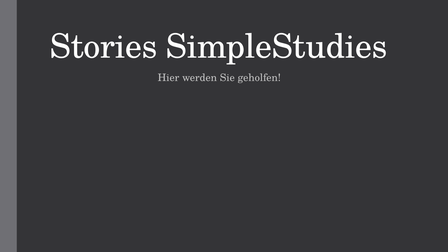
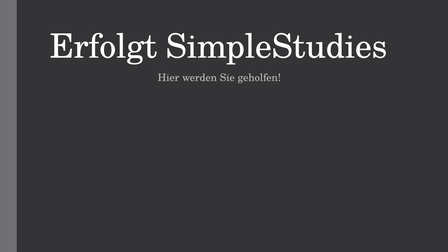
Stories: Stories -> Erfolgt (104, 47)
